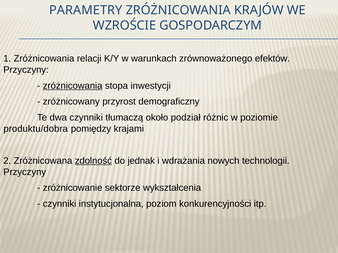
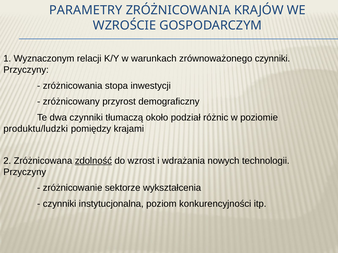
1 Zróżnicowania: Zróżnicowania -> Wyznaczonym (44, 59)
zrównoważonego efektów: efektów -> czynniki (272, 59)
zróżnicowania underline: present -> none (73, 86)
produktu/dobra: produktu/dobra -> produktu/ludzki (36, 129)
jednak: jednak -> wzrost (141, 161)
